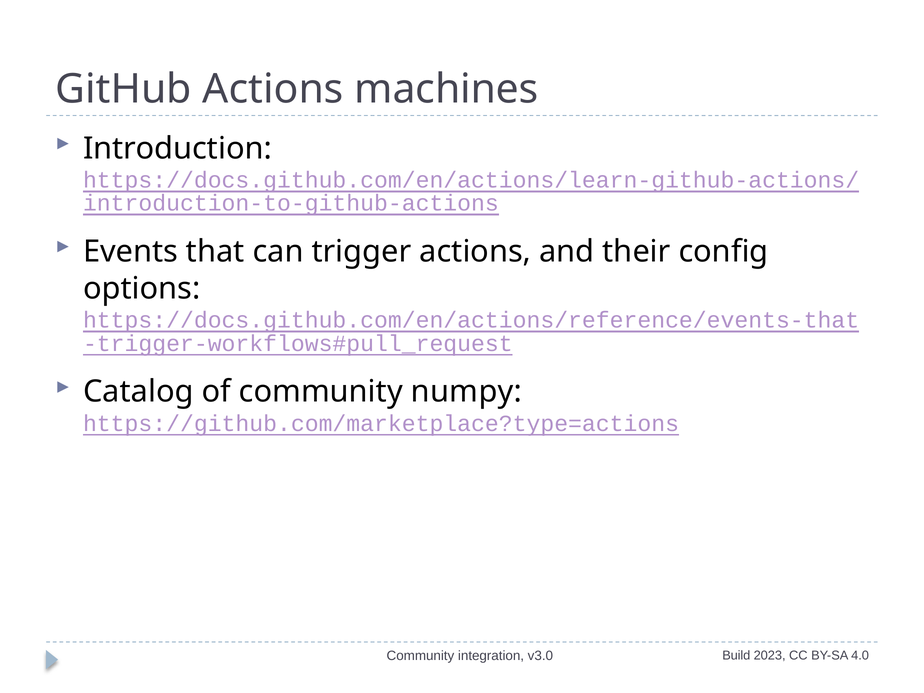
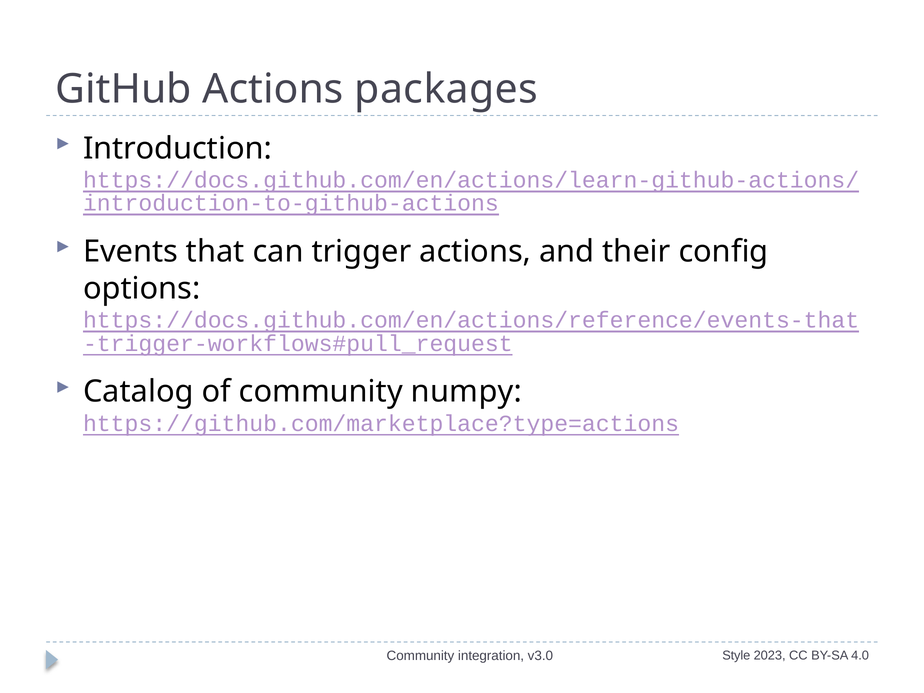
machines: machines -> packages (446, 89)
Build: Build -> Style (736, 655)
